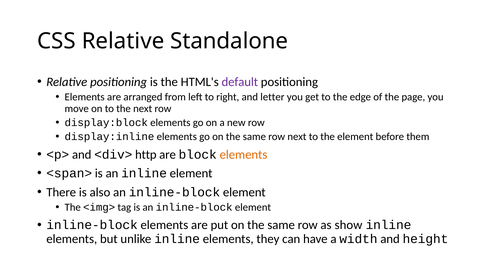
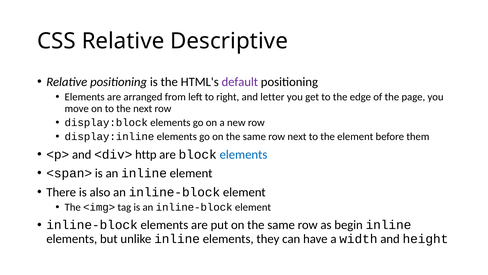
Standalone: Standalone -> Descriptive (229, 41)
elements colour: orange -> blue (243, 154)
show: show -> begin (349, 225)
